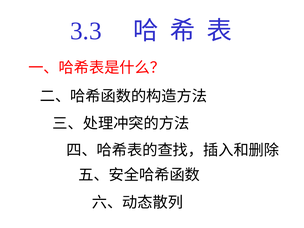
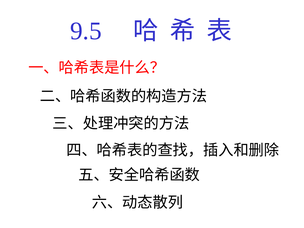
3.3: 3.3 -> 9.5 (86, 31)
